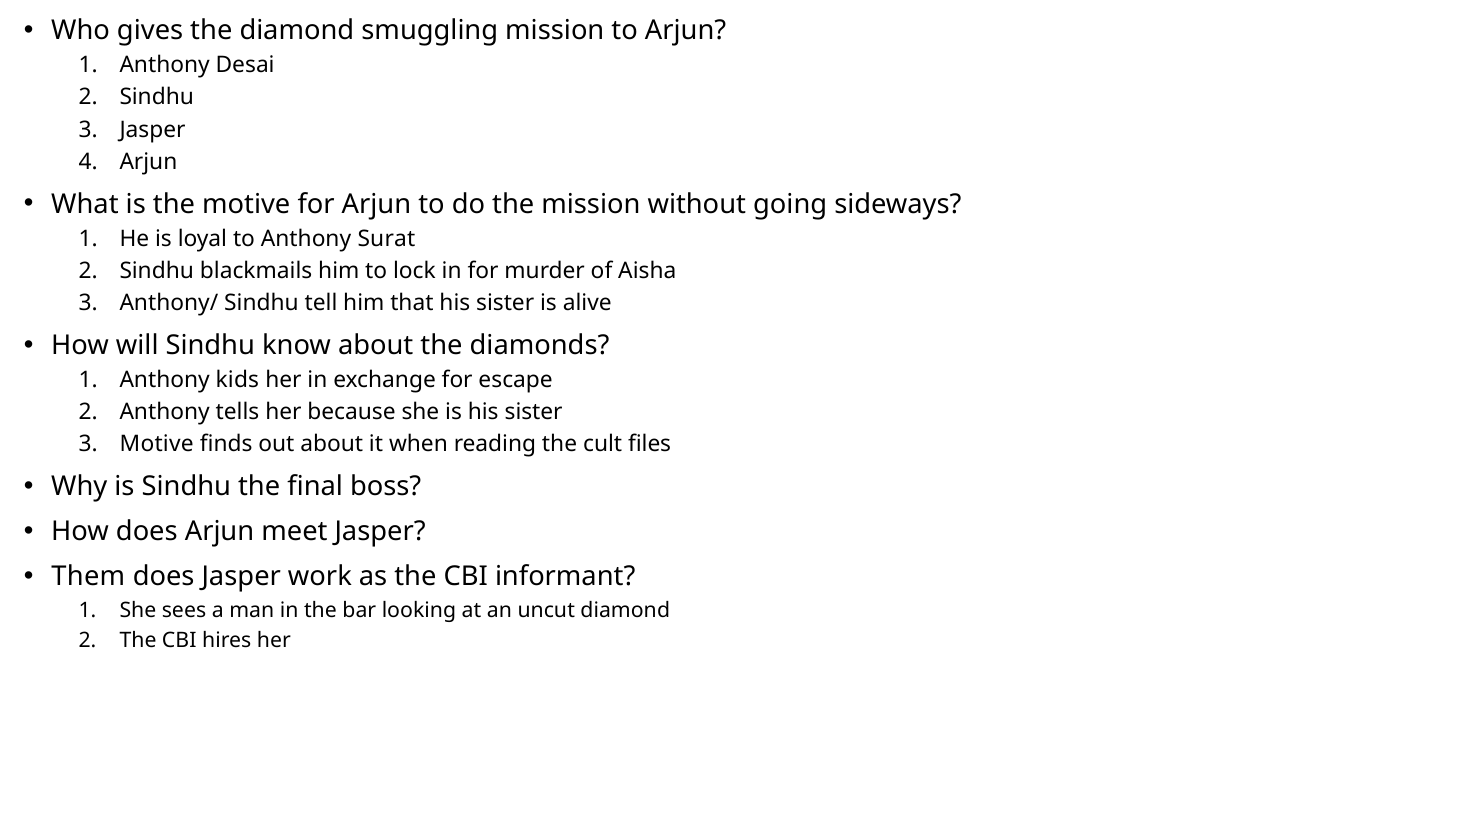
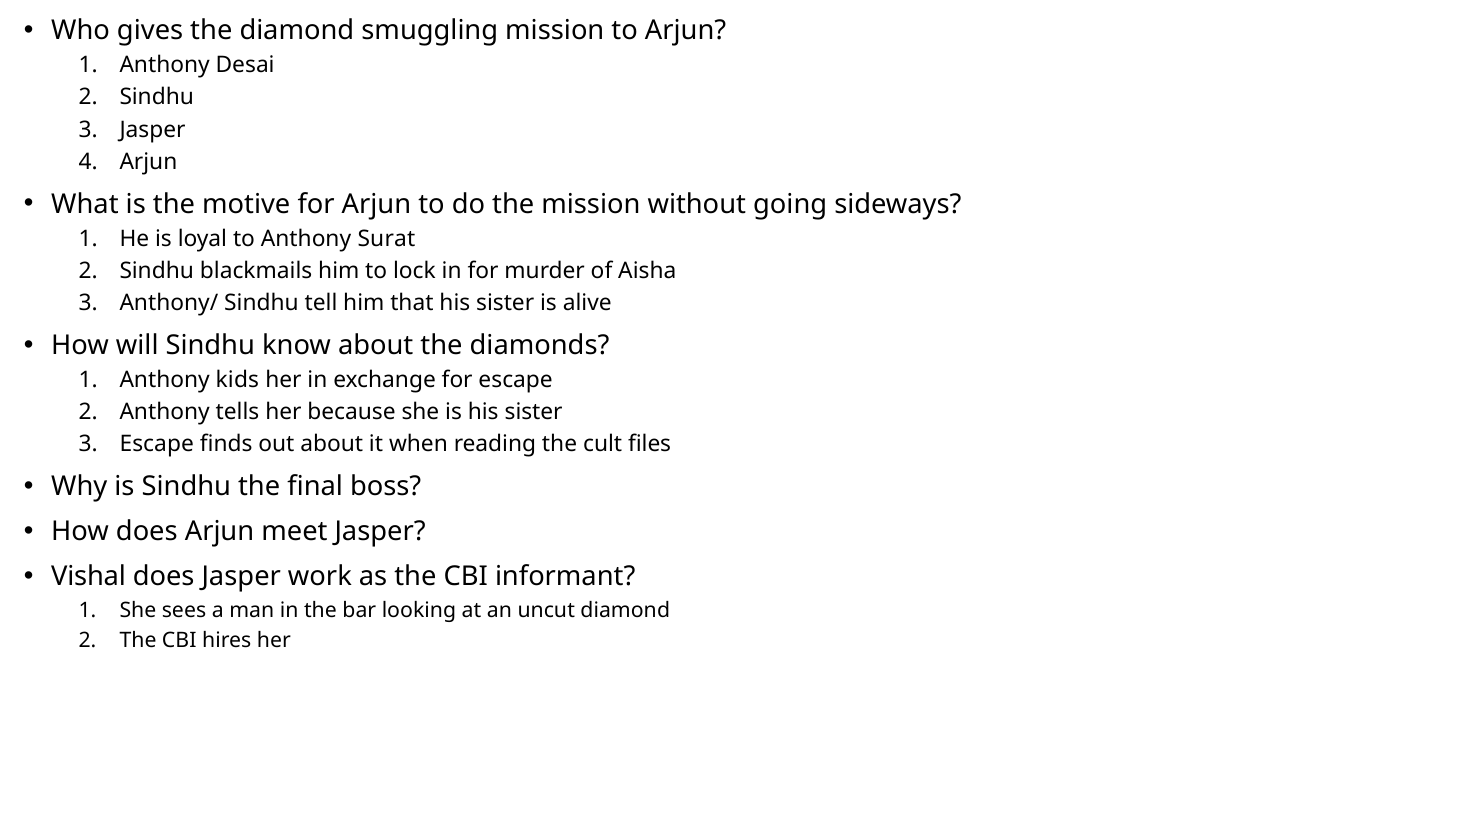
Motive: Motive -> Escape (157, 444)
Them: Them -> Vishal (89, 576)
